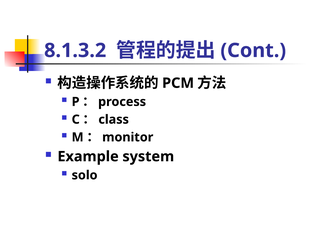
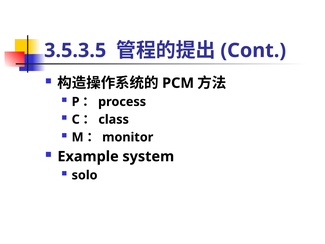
8.1.3.2: 8.1.3.2 -> 3.5.3.5 (75, 50)
